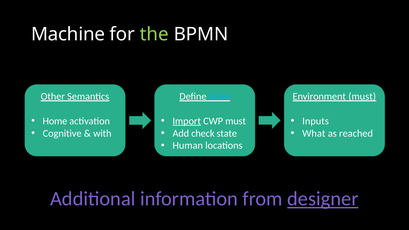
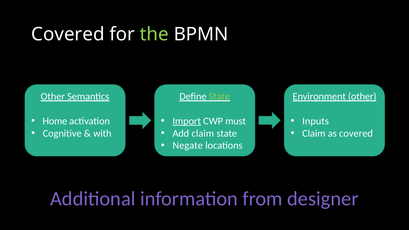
Machine: Machine -> Covered (68, 34)
State colour: light blue -> light green (219, 97)
Environment must: must -> other (362, 97)
Add check: check -> claim (203, 133)
What: What -> Claim (314, 133)
as reached: reached -> covered (356, 133)
Human: Human -> Negate (188, 146)
designer underline: present -> none (323, 199)
